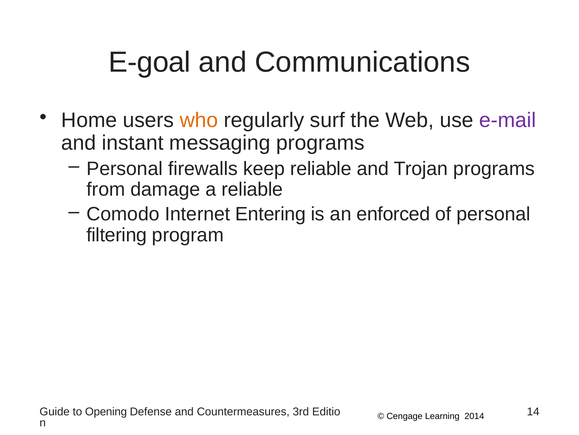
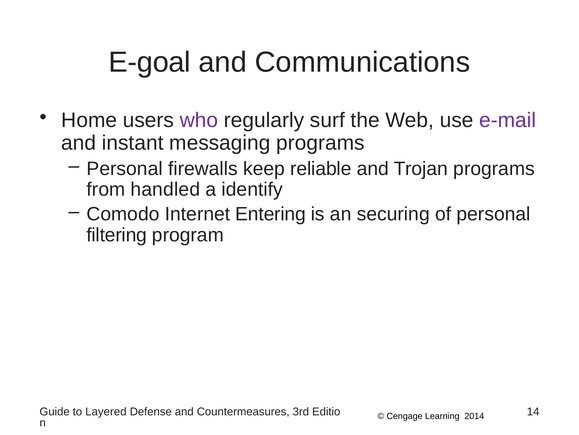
who colour: orange -> purple (199, 120)
damage: damage -> handled (165, 189)
a reliable: reliable -> identify (252, 189)
enforced: enforced -> securing (393, 214)
Opening: Opening -> Layered (106, 411)
